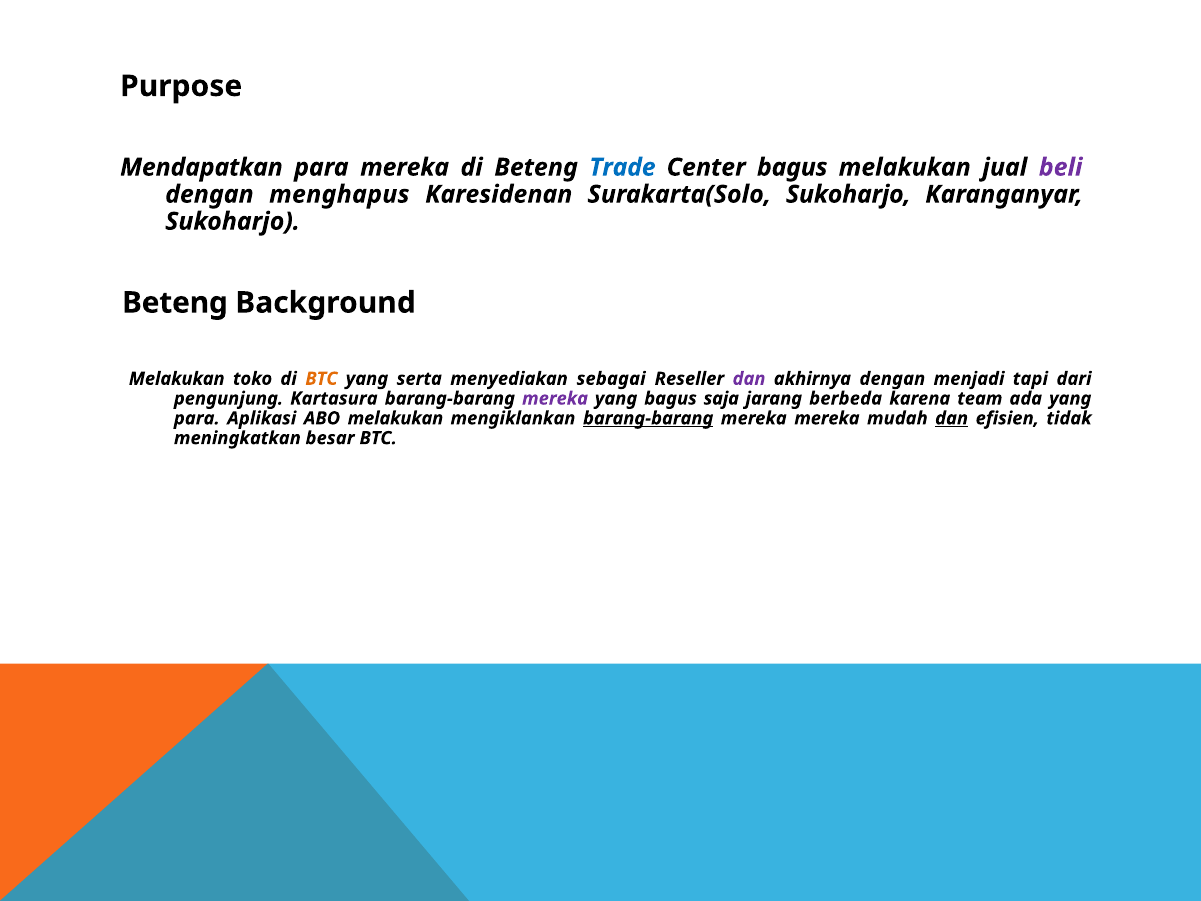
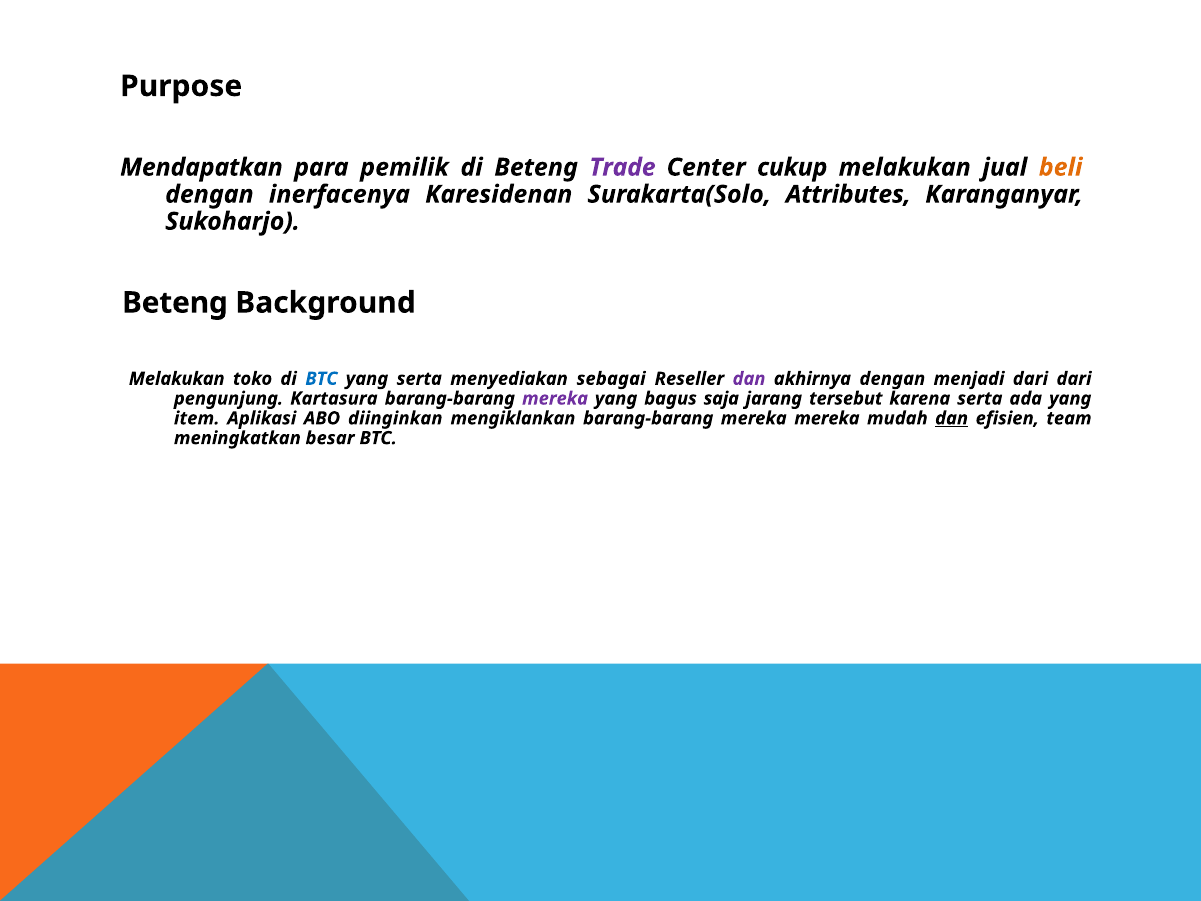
para mereka: mereka -> pemilik (404, 167)
Trade colour: blue -> purple (622, 167)
Center bagus: bagus -> cukup (792, 167)
beli colour: purple -> orange (1061, 167)
menghapus: menghapus -> inerfacenya (339, 194)
Surakarta(Solo Sukoharjo: Sukoharjo -> Attributes (848, 194)
BTC colour: orange -> blue (321, 379)
menjadi tapi: tapi -> dari (1030, 379)
berbeda: berbeda -> tersebut (846, 398)
karena team: team -> serta (980, 398)
para: para -> item (197, 418)
ABO melakukan: melakukan -> diinginkan (395, 418)
barang-barang underline: present -> none (648, 418)
tidak: tidak -> team (1069, 418)
